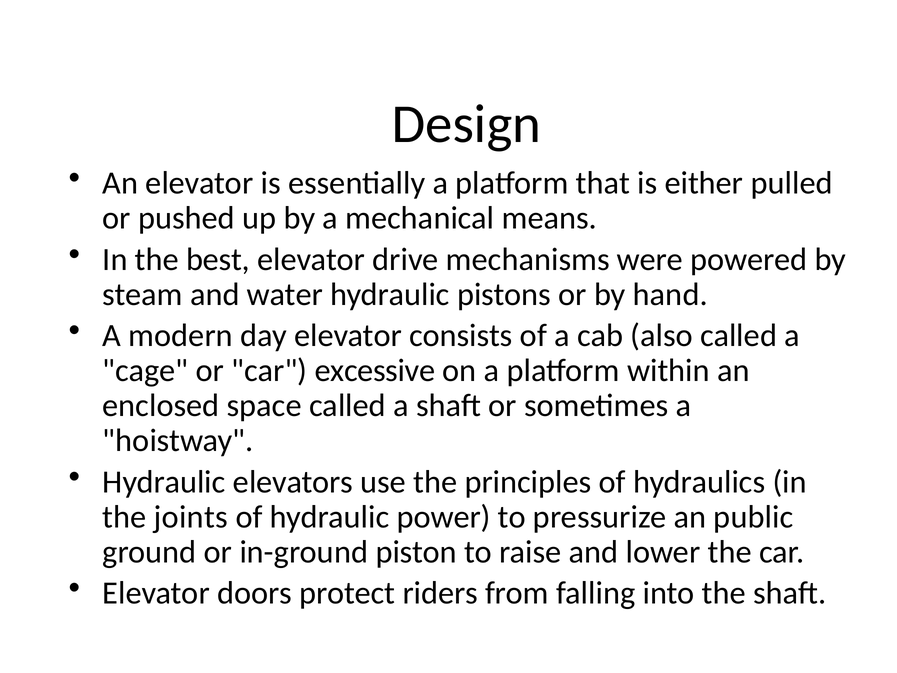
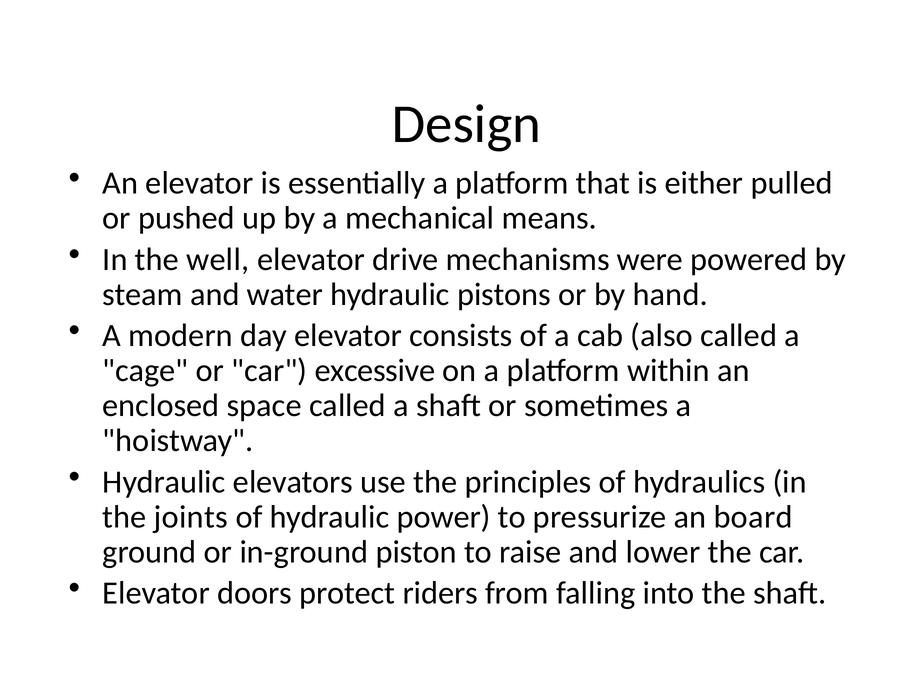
best: best -> well (218, 259)
public: public -> board (753, 517)
